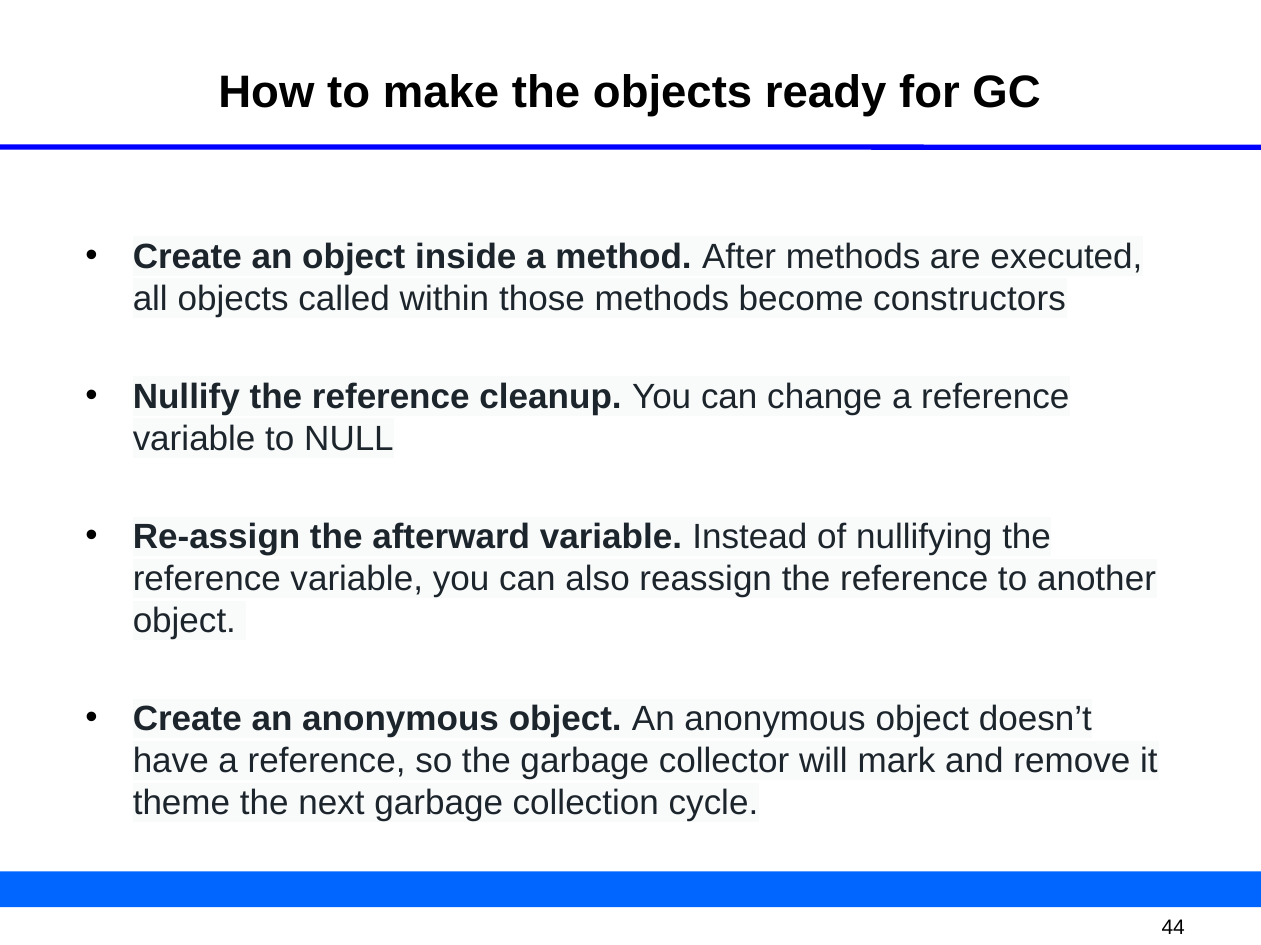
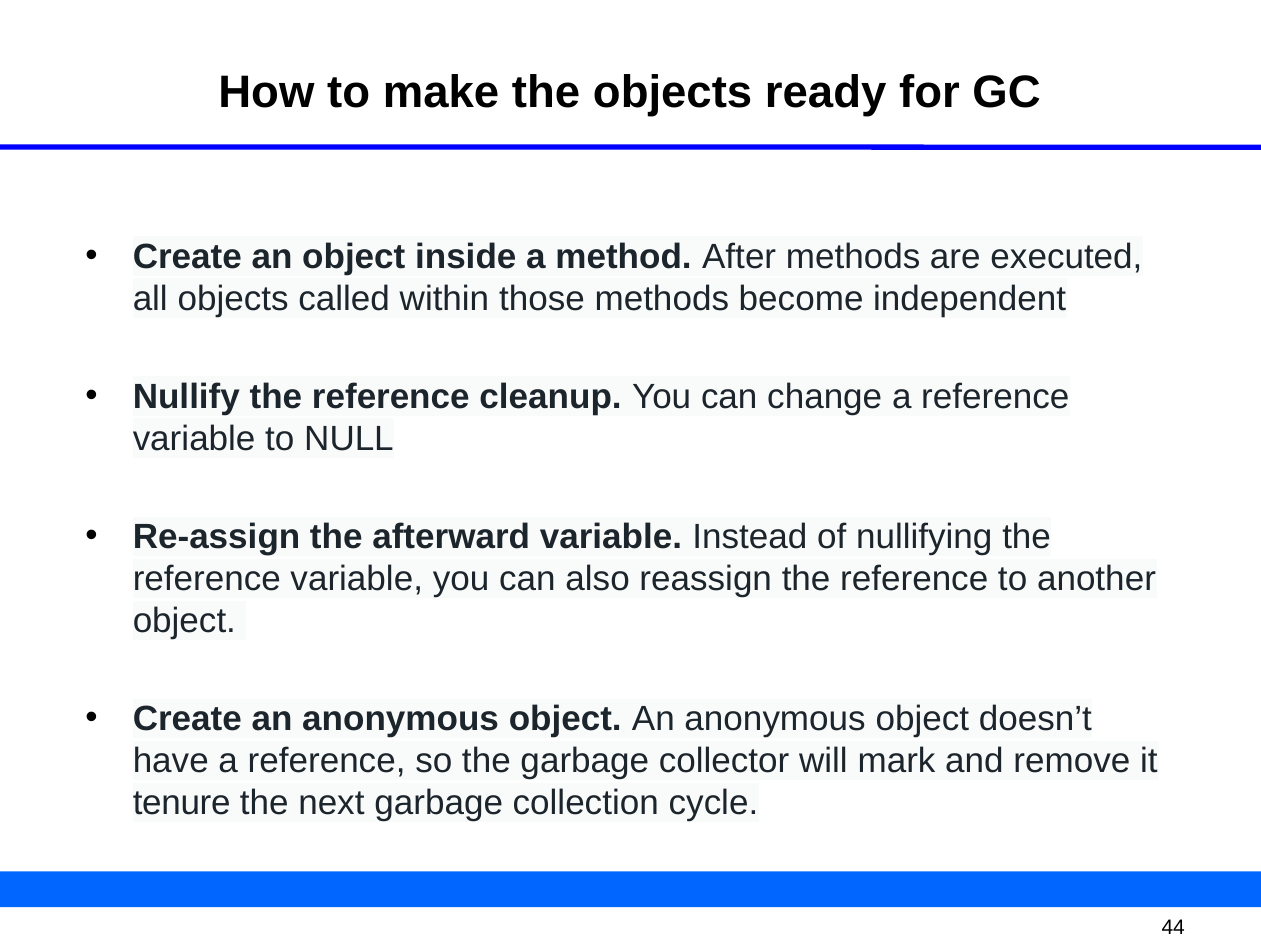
constructors: constructors -> independent (970, 299)
theme: theme -> tenure (182, 803)
